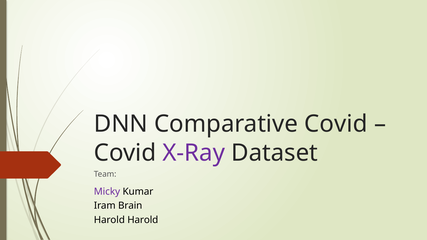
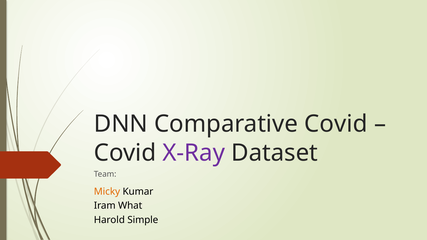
Micky colour: purple -> orange (107, 192)
Brain: Brain -> What (130, 206)
Harold Harold: Harold -> Simple (143, 220)
